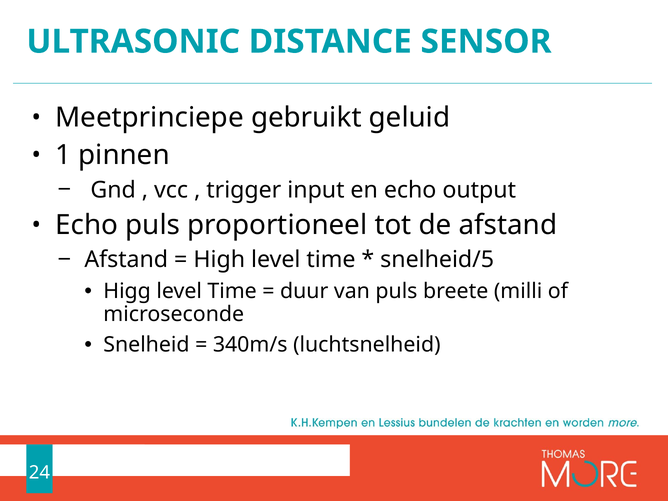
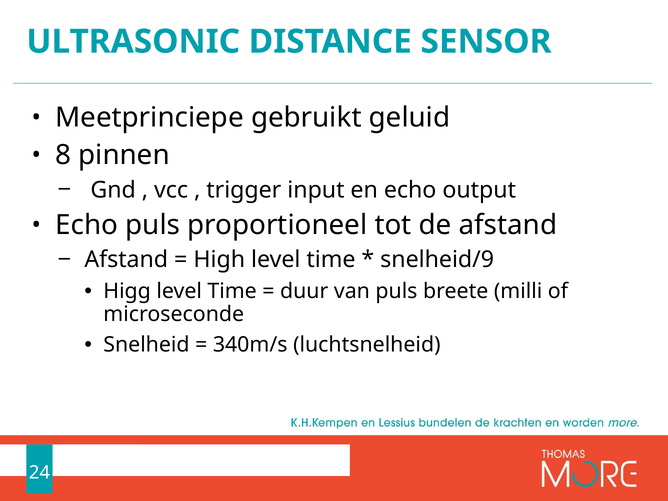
1: 1 -> 8 (63, 155)
snelheid/5: snelheid/5 -> snelheid/9 (437, 260)
